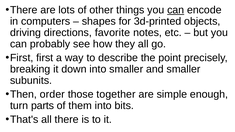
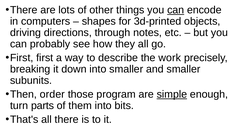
favorite: favorite -> through (113, 33)
point: point -> work (170, 58)
together: together -> program (116, 94)
simple underline: none -> present (172, 94)
